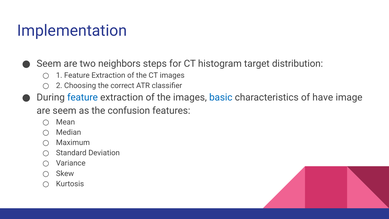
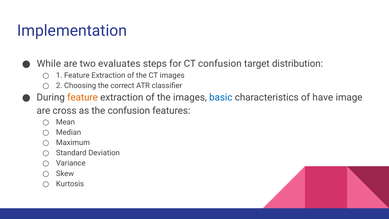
Seem: Seem -> While (49, 64)
neighbors: neighbors -> evaluates (119, 64)
CT histogram: histogram -> confusion (220, 64)
feature colour: blue -> orange (83, 97)
are seem: seem -> cross (65, 110)
